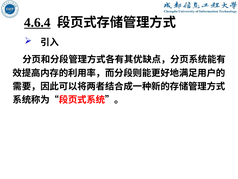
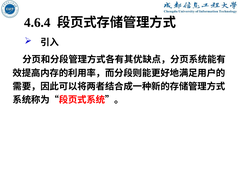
4.6.4 underline: present -> none (37, 22)
